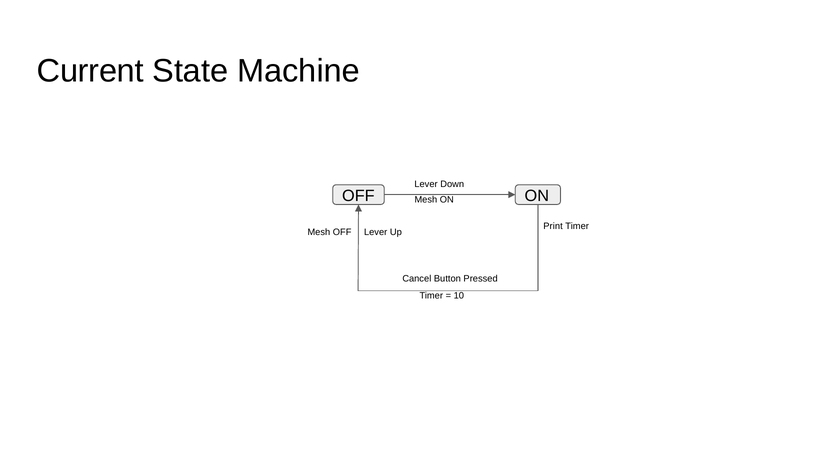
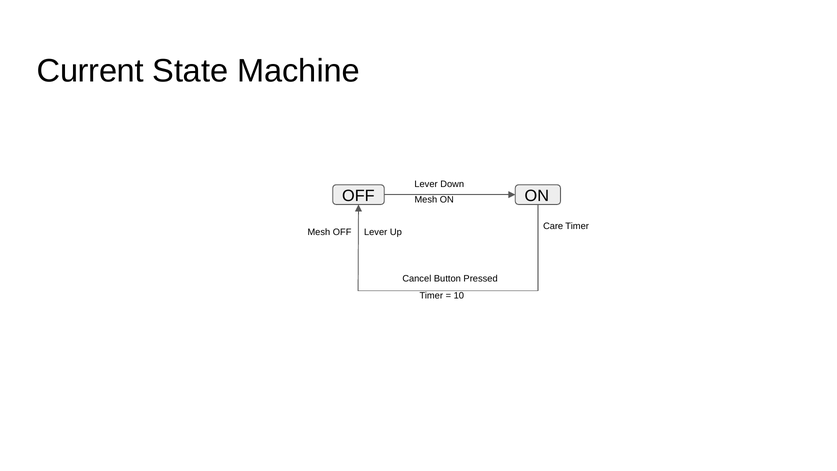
Print: Print -> Care (553, 226)
